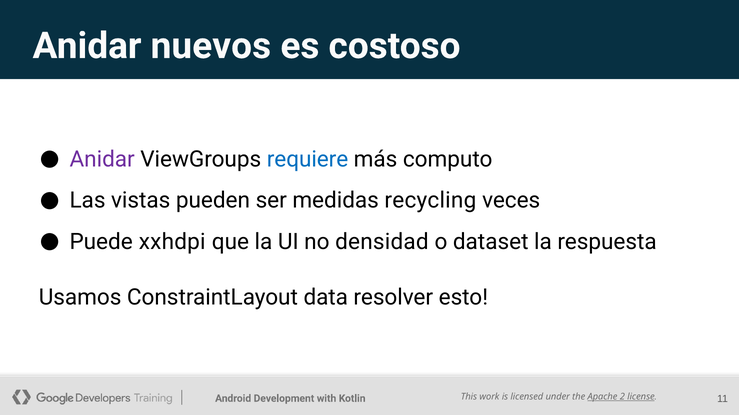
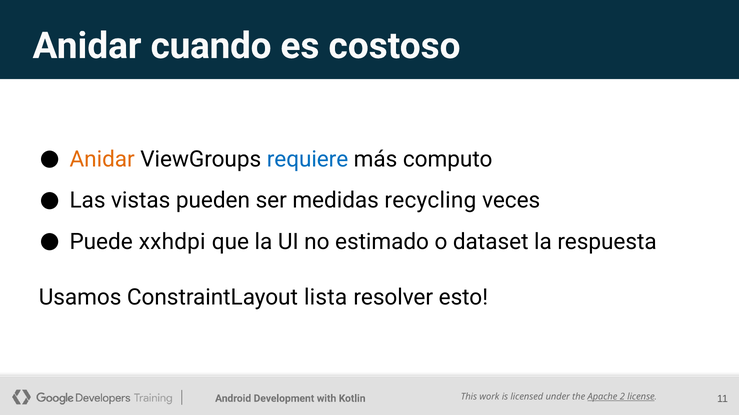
nuevos: nuevos -> cuando (211, 46)
Anidar colour: purple -> orange (102, 159)
densidad: densidad -> estimado (382, 242)
data: data -> lista (326, 298)
